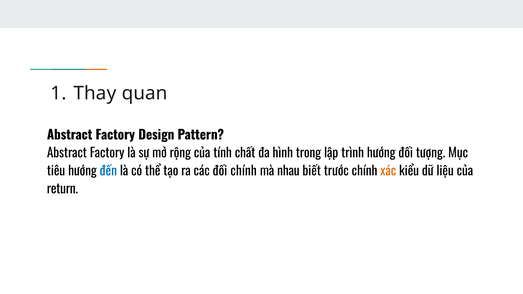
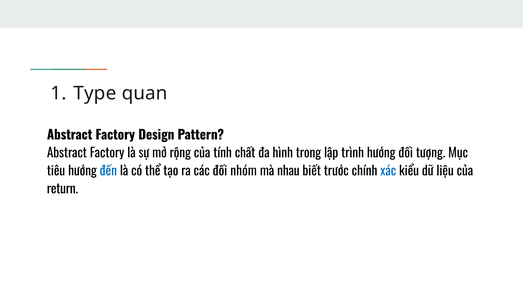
Thay: Thay -> Type (95, 93)
đối chính: chính -> nhóm (244, 171)
xác colour: orange -> blue (388, 171)
